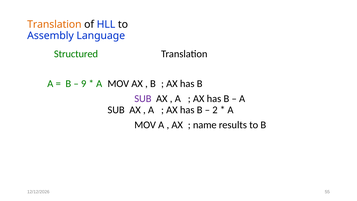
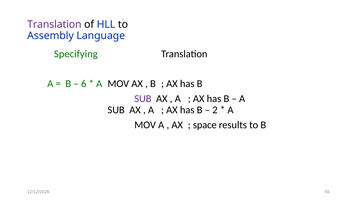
Translation colour: orange -> purple (54, 24)
Structured: Structured -> Specifying (76, 54)
9: 9 -> 6 (84, 84)
name: name -> space (205, 125)
